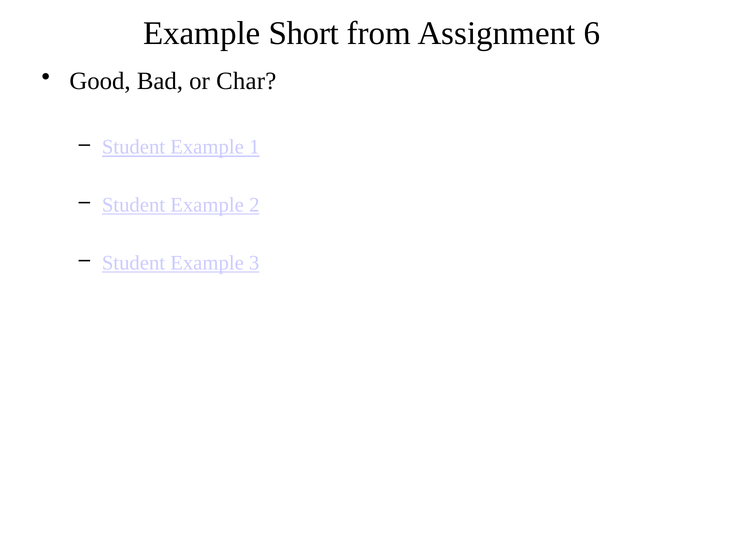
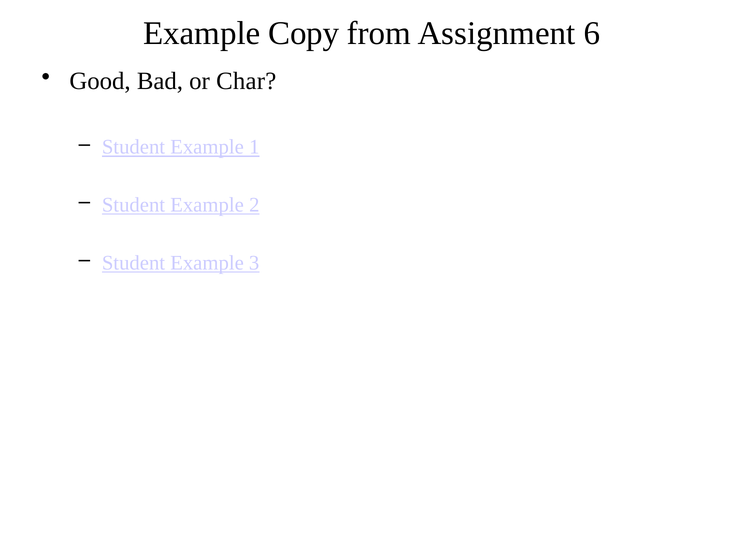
Short: Short -> Copy (304, 33)
